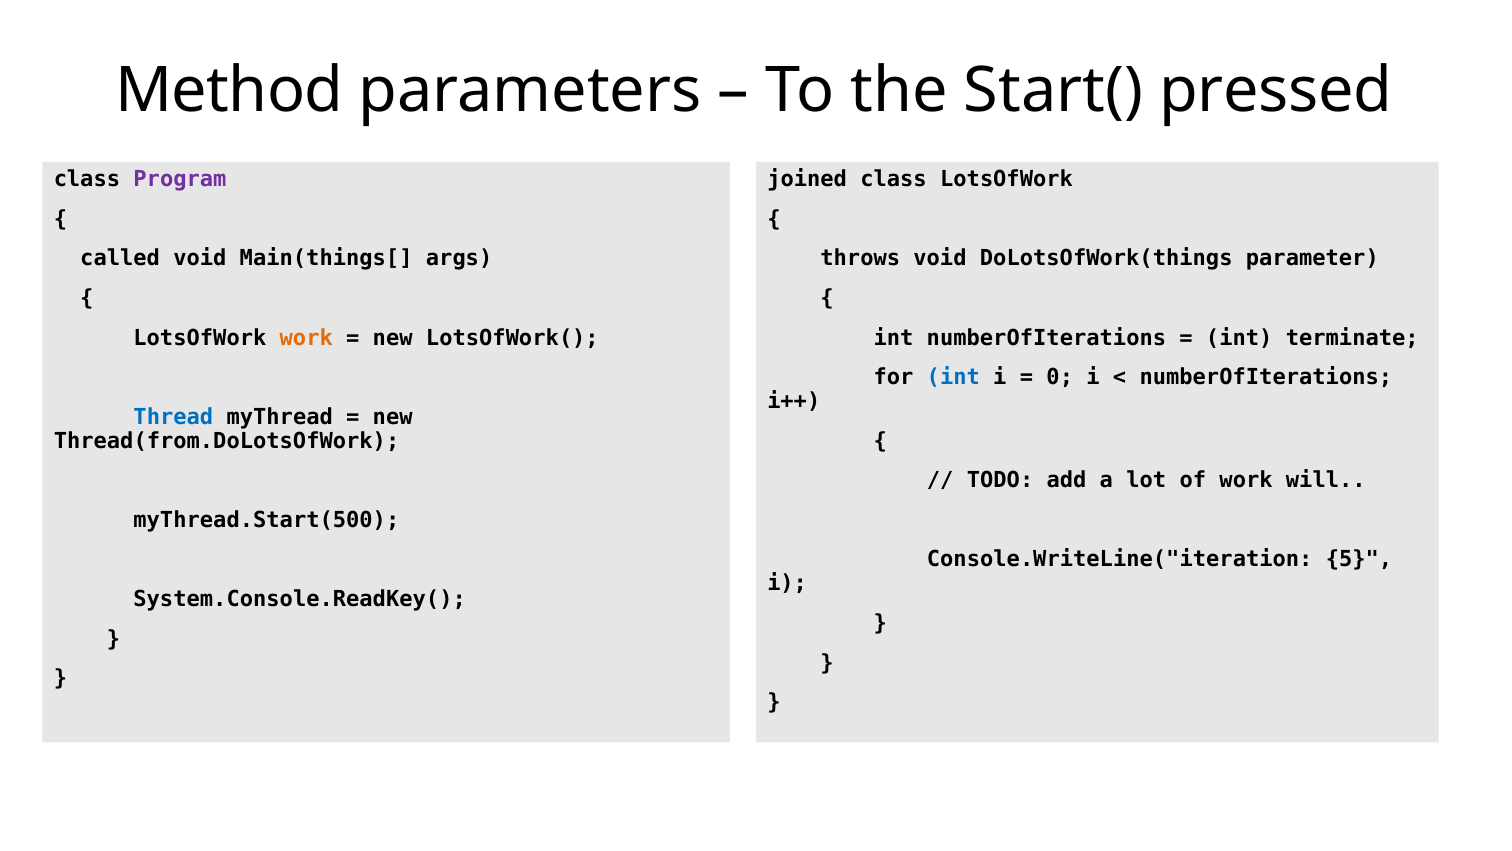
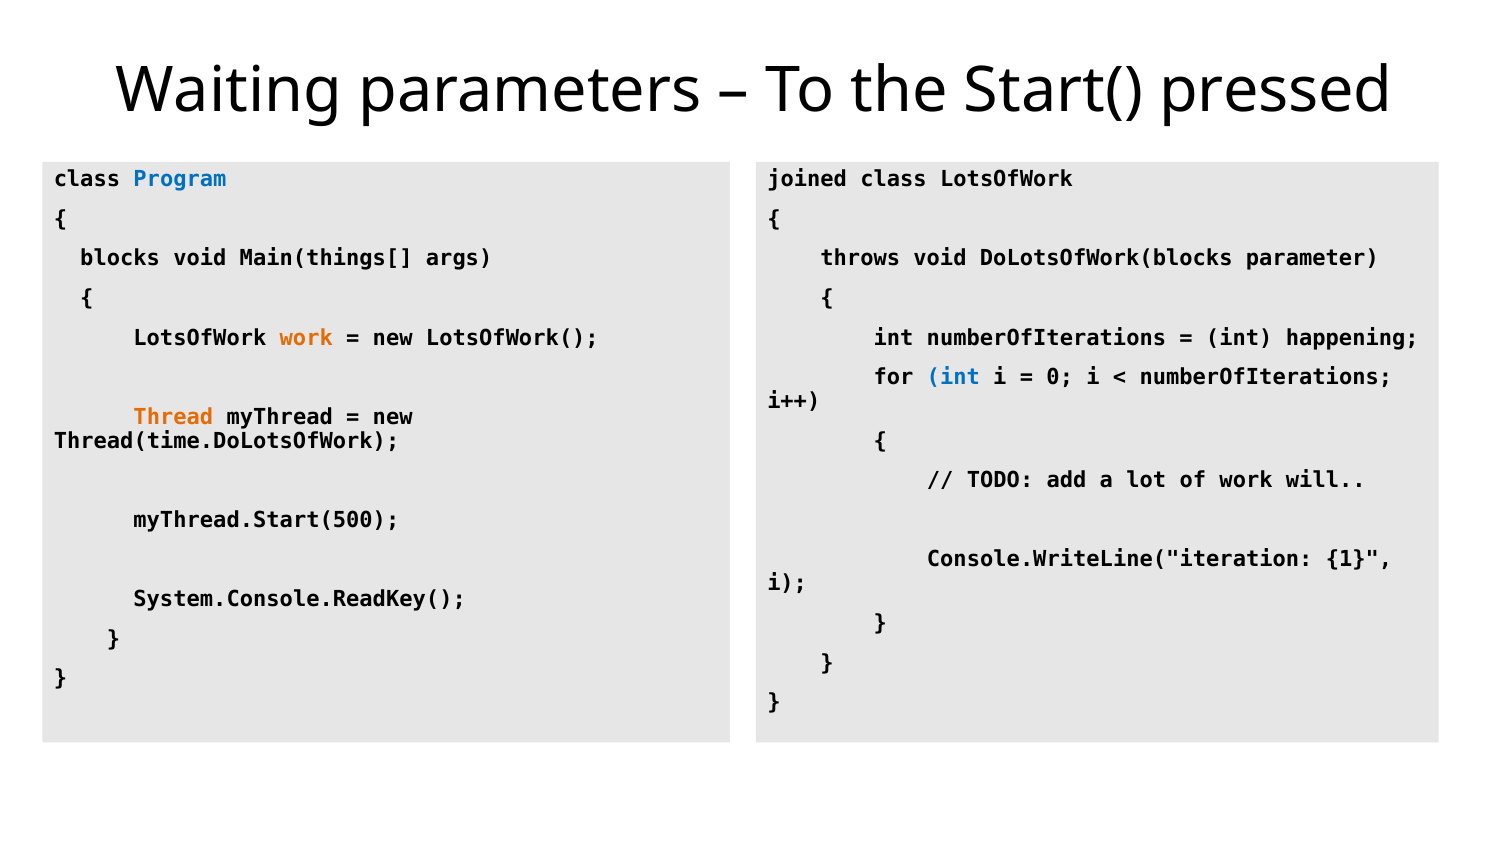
Method: Method -> Waiting (229, 91)
Program colour: purple -> blue (180, 179)
called: called -> blocks (120, 258)
DoLotsOfWork(things: DoLotsOfWork(things -> DoLotsOfWork(blocks (1106, 258)
terminate: terminate -> happening (1352, 338)
Thread colour: blue -> orange (173, 417)
Thread(from.DoLotsOfWork: Thread(from.DoLotsOfWork -> Thread(time.DoLotsOfWork (227, 441)
5: 5 -> 1 (1359, 559)
